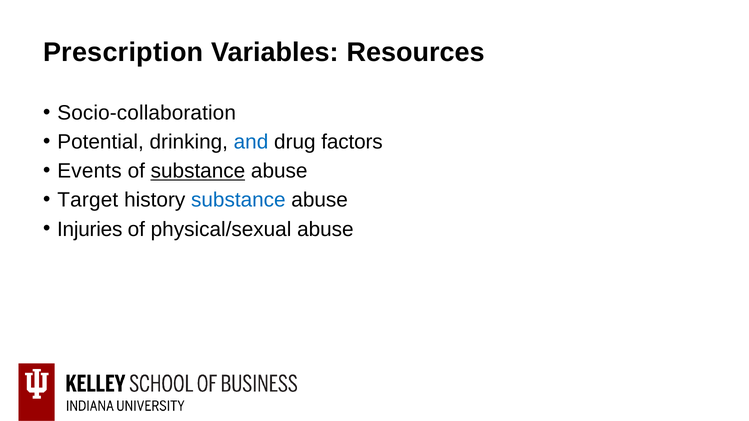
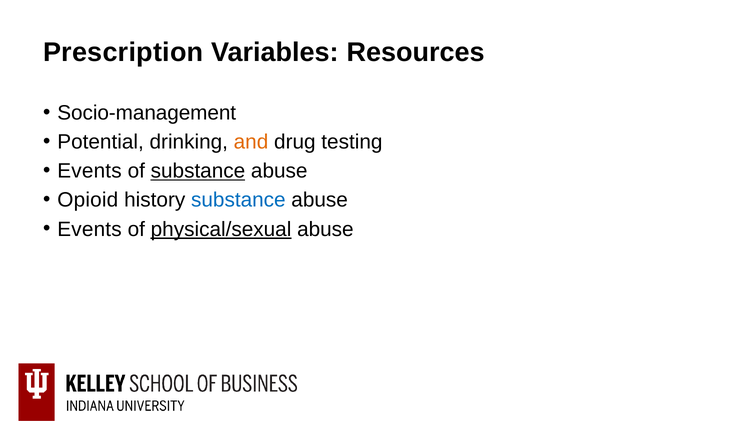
Socio-collaboration: Socio-collaboration -> Socio-management (147, 113)
and colour: blue -> orange (251, 142)
factors: factors -> testing (352, 142)
Target: Target -> Opioid (88, 200)
Injuries: Injuries -> Events (90, 229)
physical/sexual underline: none -> present (221, 229)
